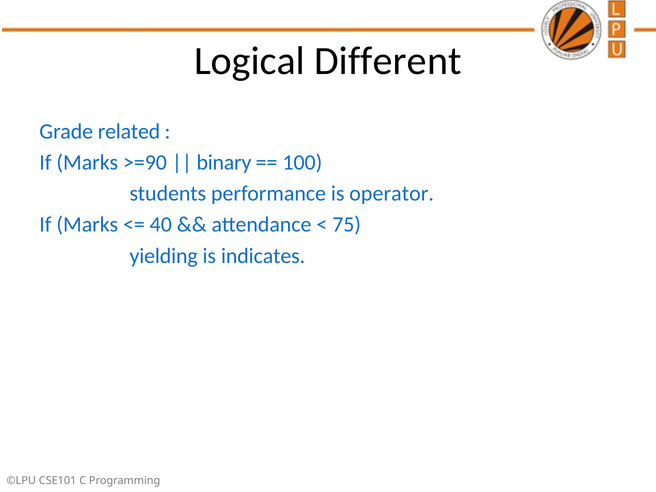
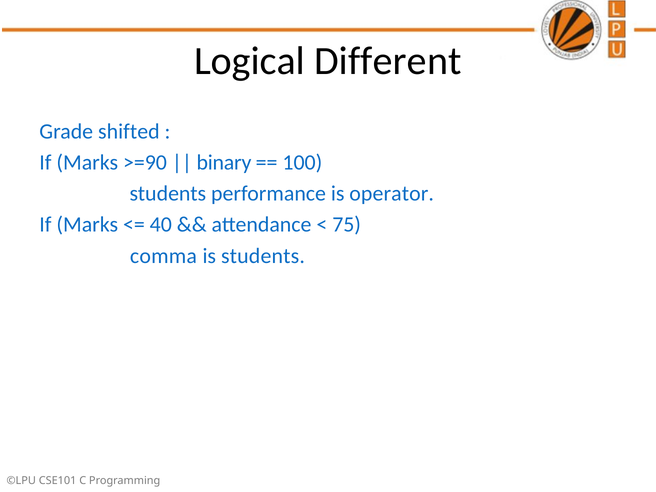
related: related -> shifted (129, 132)
yielding: yielding -> comma (163, 256)
is indicates: indicates -> students (263, 256)
